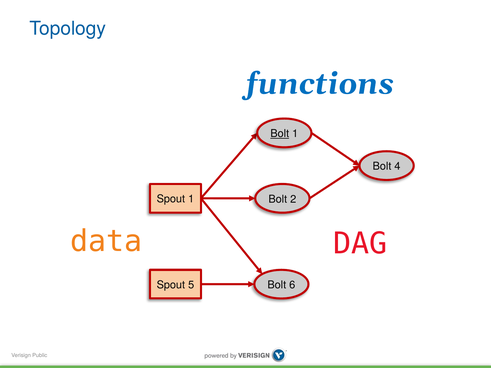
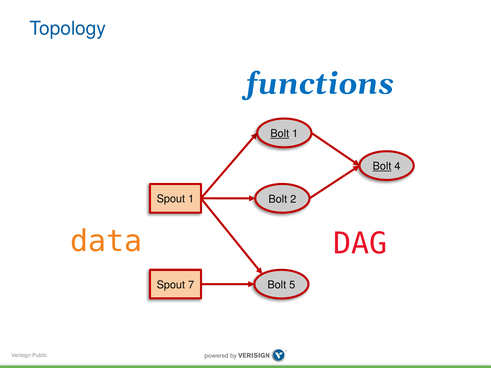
Bolt underline: none -> present (382, 166)
5: 5 -> 7 (191, 285)
6: 6 -> 5 (292, 285)
